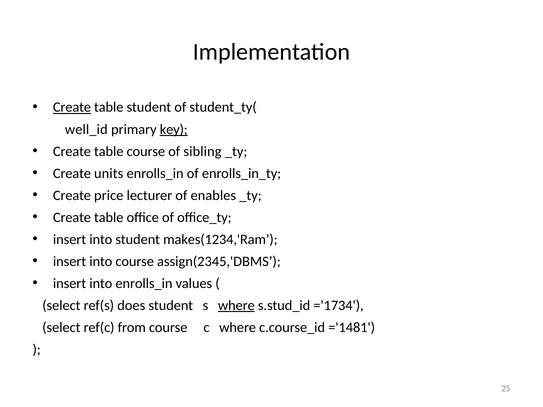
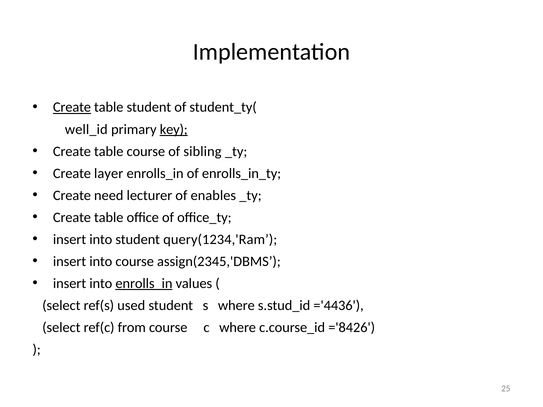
units: units -> layer (109, 173)
price: price -> need (109, 195)
makes(1234,'Ram: makes(1234,'Ram -> query(1234,'Ram (220, 239)
enrolls_in underline: none -> present (144, 283)
does: does -> used (131, 306)
where underline: present -> none (236, 306)
='1734: ='1734 -> ='4436 (339, 306)
='1481: ='1481 -> ='8426 (352, 328)
